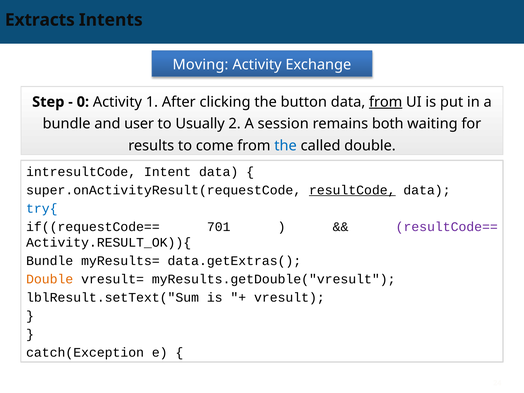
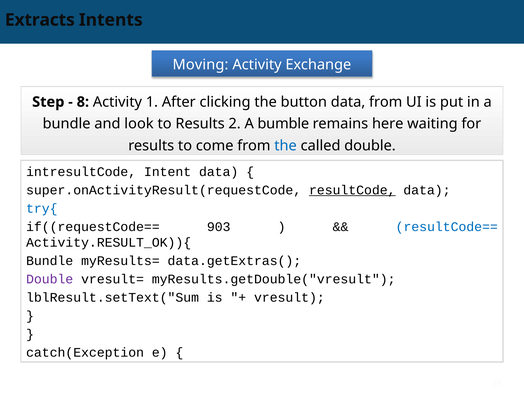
0: 0 -> 8 (83, 102)
from underline: present -> none (386, 102)
user: user -> look (139, 124)
to Usually: Usually -> Results (200, 124)
session: session -> bumble (283, 124)
both: both -> here (388, 124)
701: 701 -> 903 (219, 227)
resultCode== colour: purple -> blue (447, 227)
Double colour: orange -> purple (50, 279)
